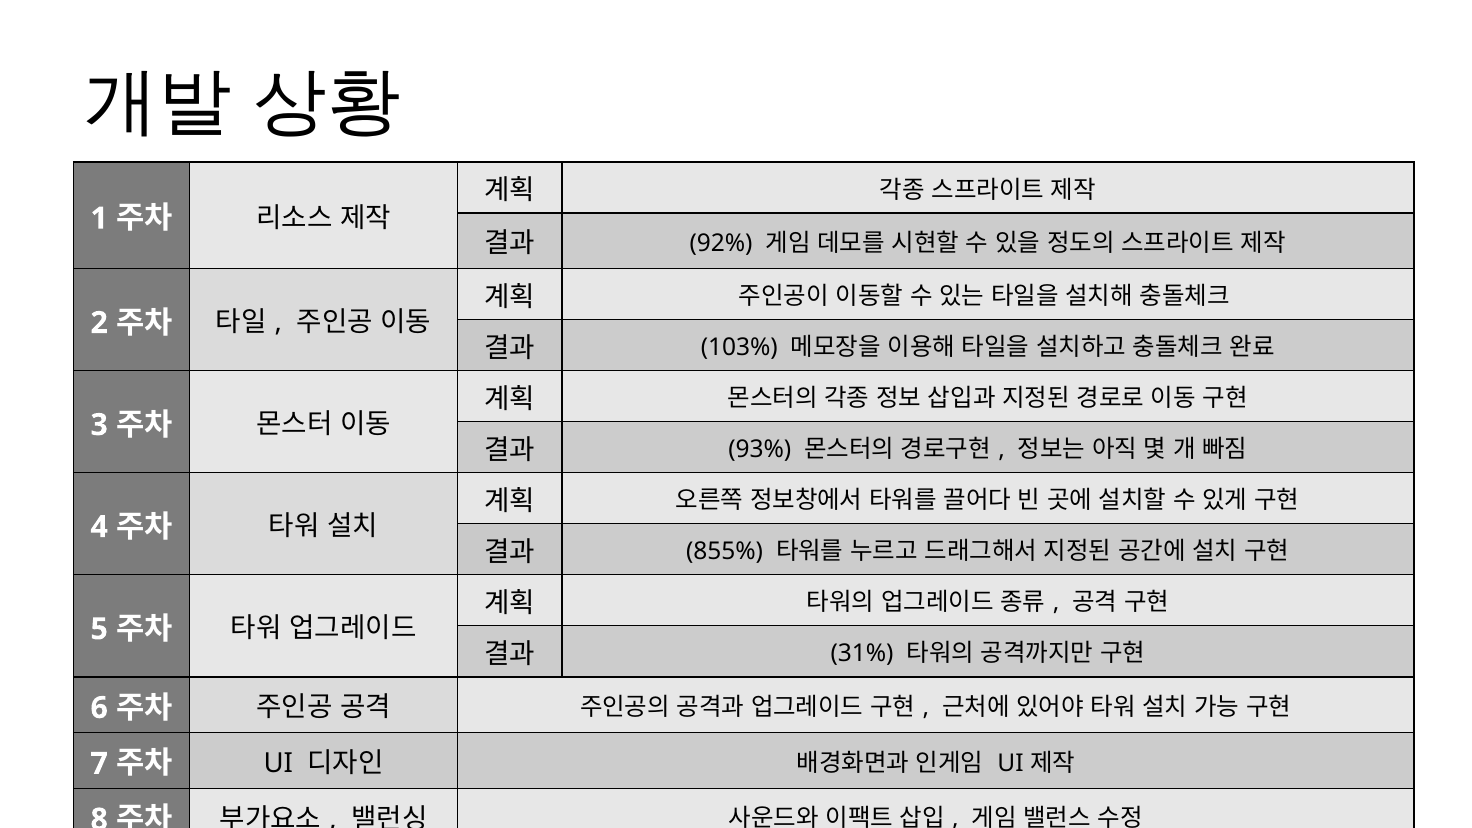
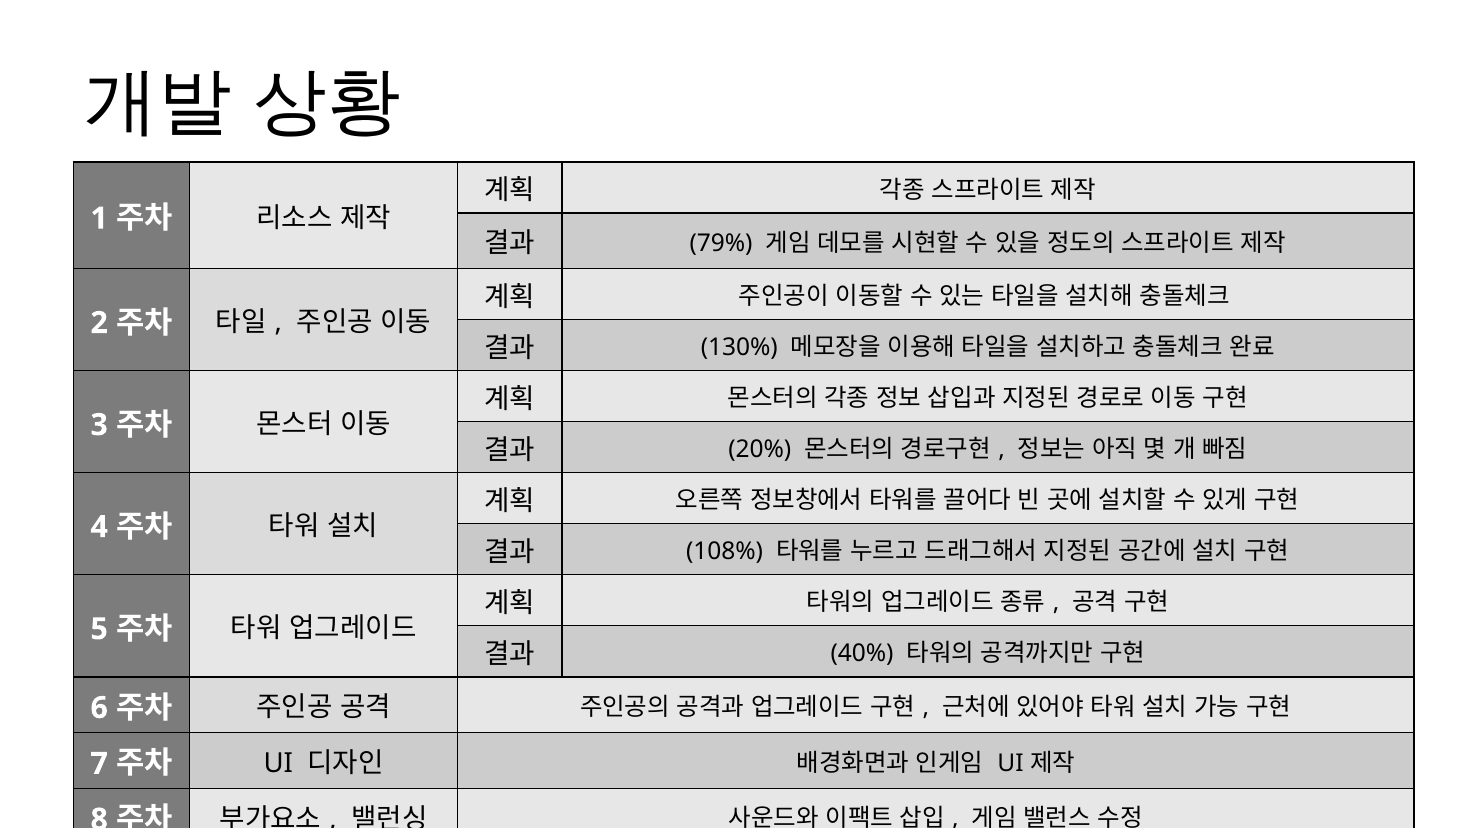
92%: 92% -> 79% (721, 243)
103%: 103% -> 130% (739, 348)
93%: 93% -> 20% (760, 450)
855%: 855% -> 108% (725, 552)
31%: 31% -> 40% (862, 654)
